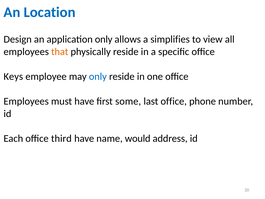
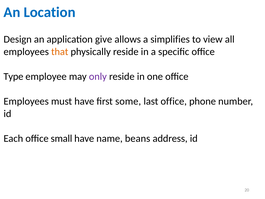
application only: only -> give (104, 39)
Keys: Keys -> Type (13, 76)
only colour: blue -> purple (98, 76)
third: third -> small (61, 138)
would: would -> beans (138, 138)
